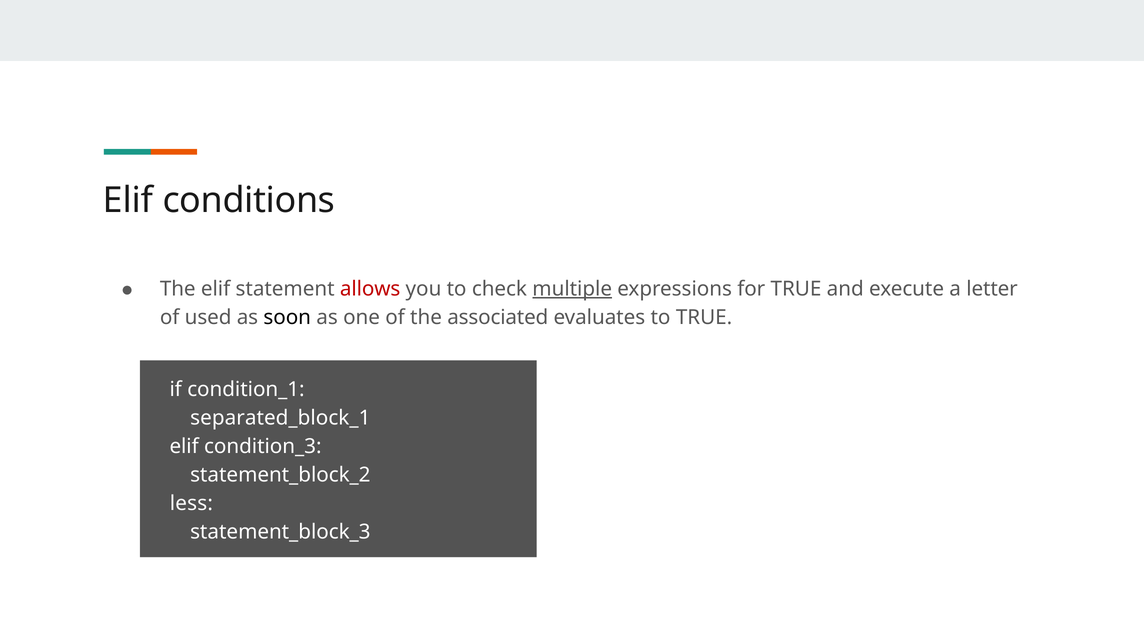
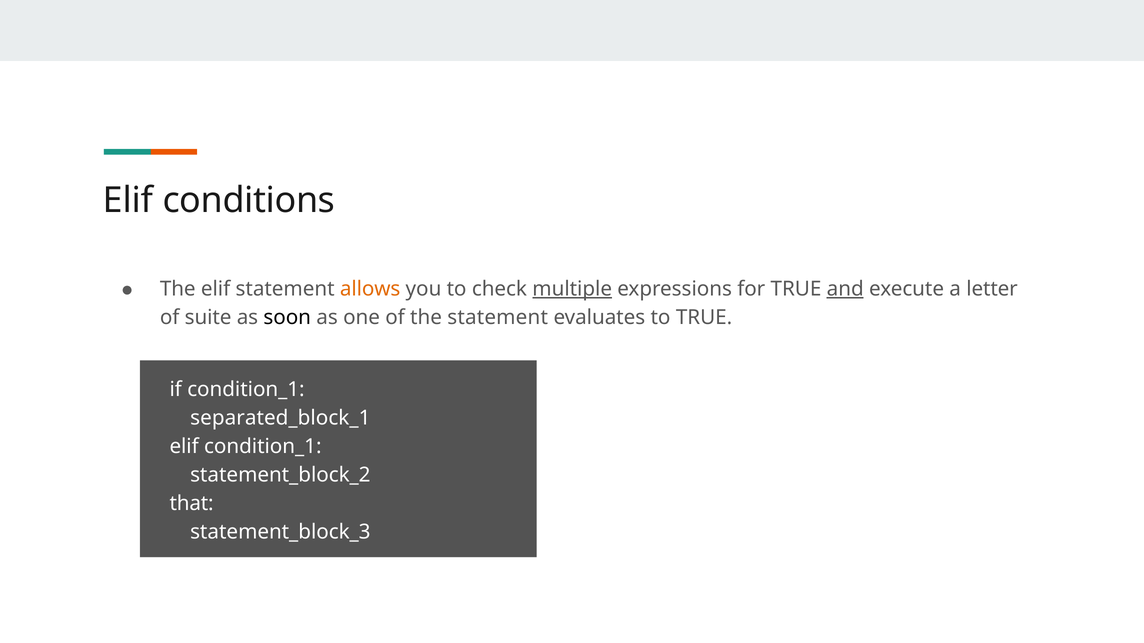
allows colour: red -> orange (370, 289)
and underline: none -> present (845, 289)
used: used -> suite (208, 318)
the associated: associated -> statement (498, 318)
elif condition_3: condition_3 -> condition_1 (263, 447)
less: less -> that (192, 504)
